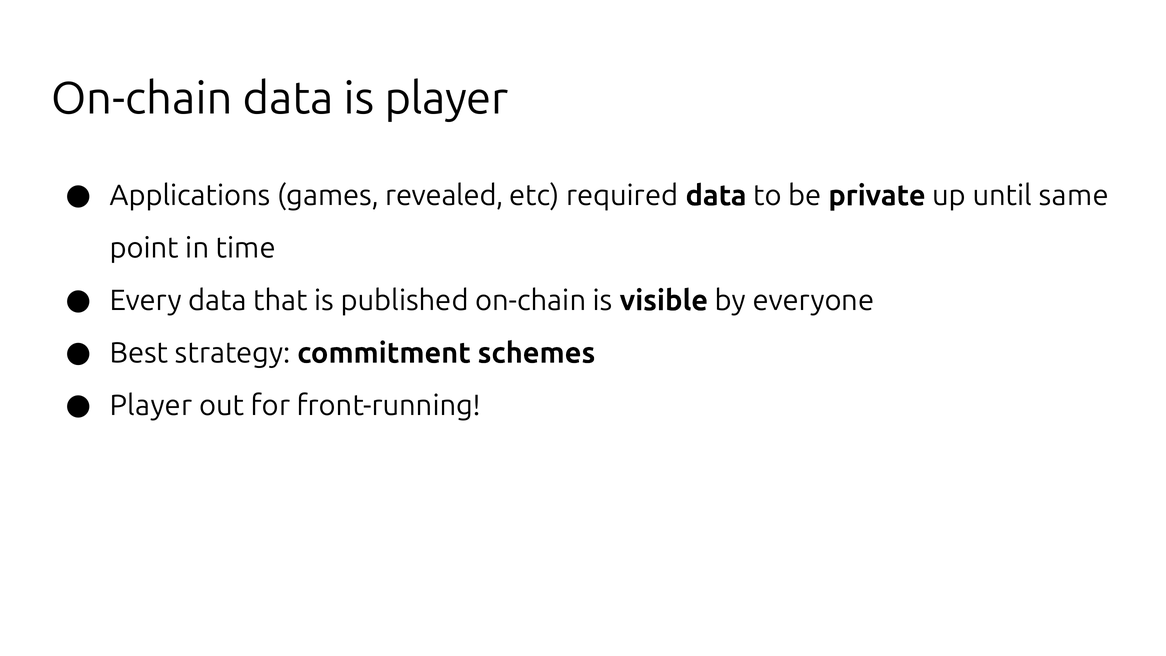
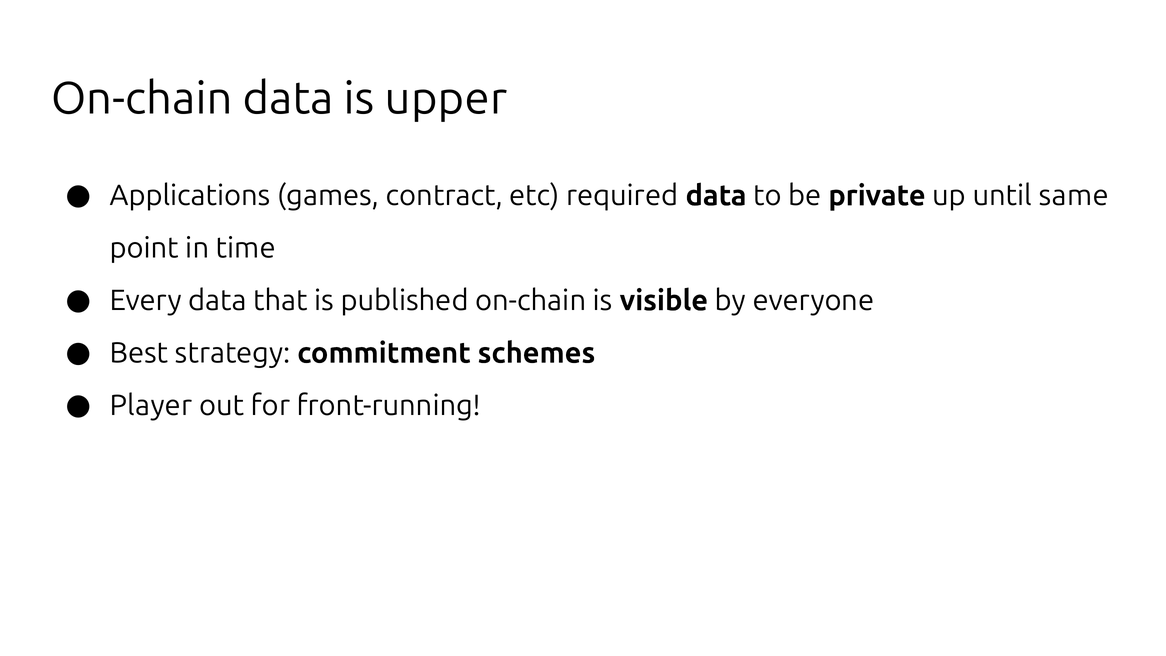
is player: player -> upper (446, 99)
revealed: revealed -> contract (444, 196)
